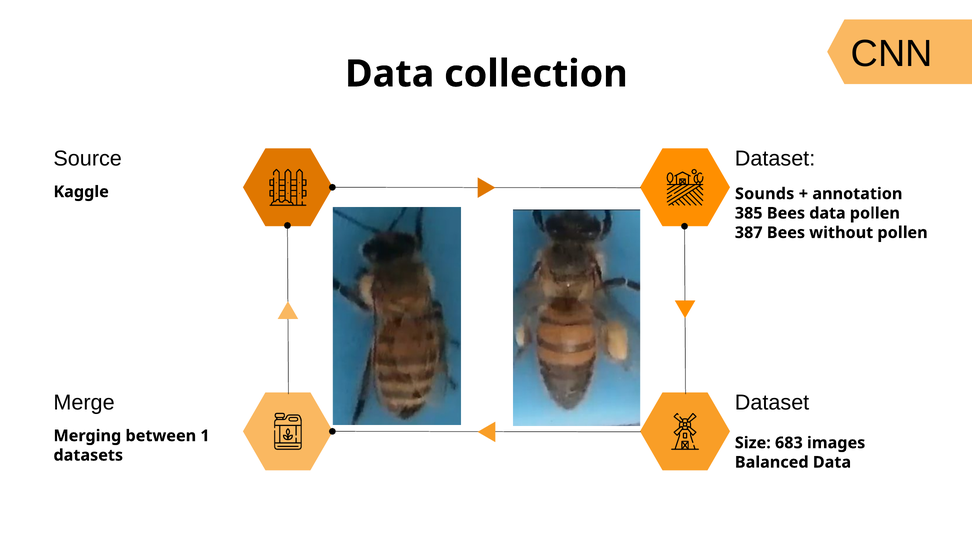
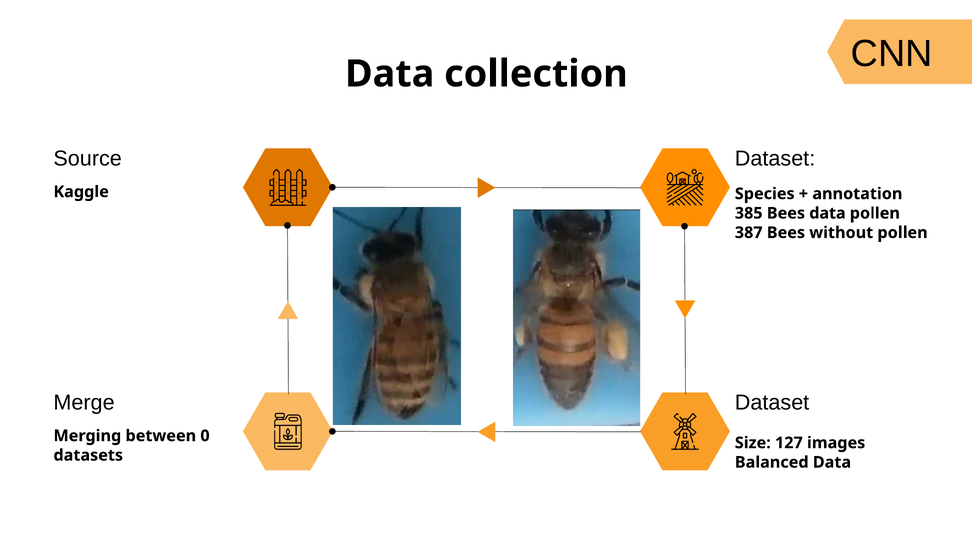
Sounds: Sounds -> Species (765, 194)
1: 1 -> 0 (205, 436)
683: 683 -> 127 (789, 443)
